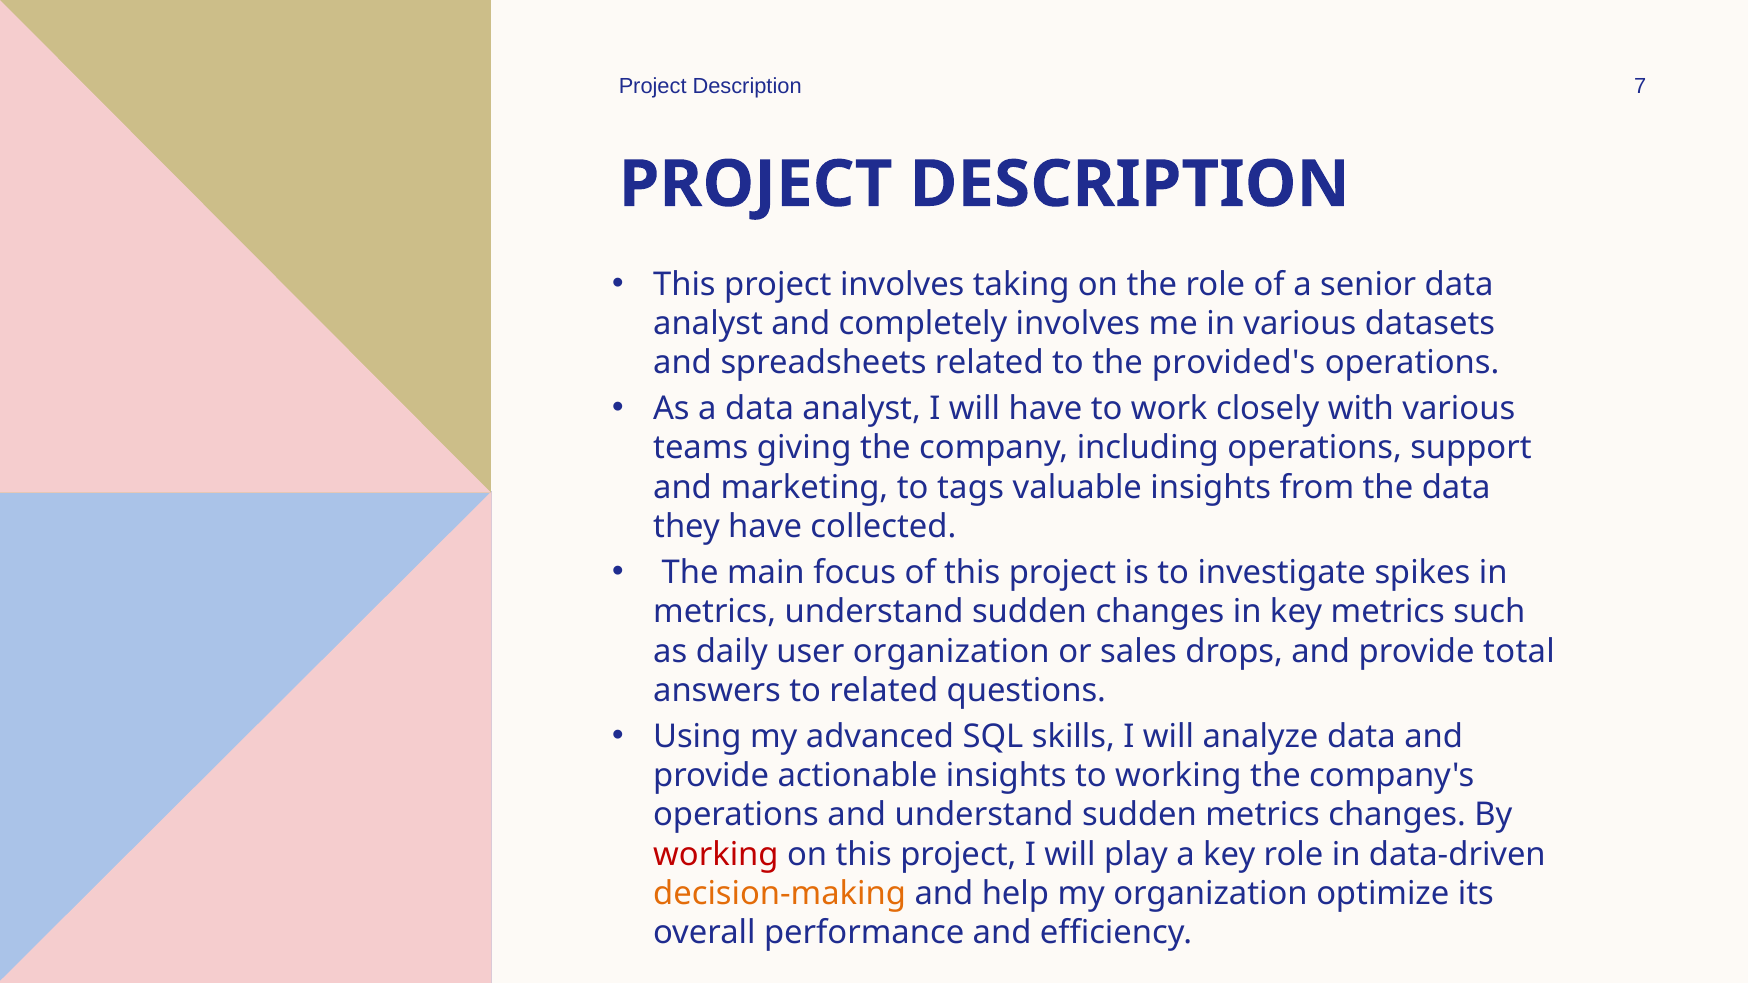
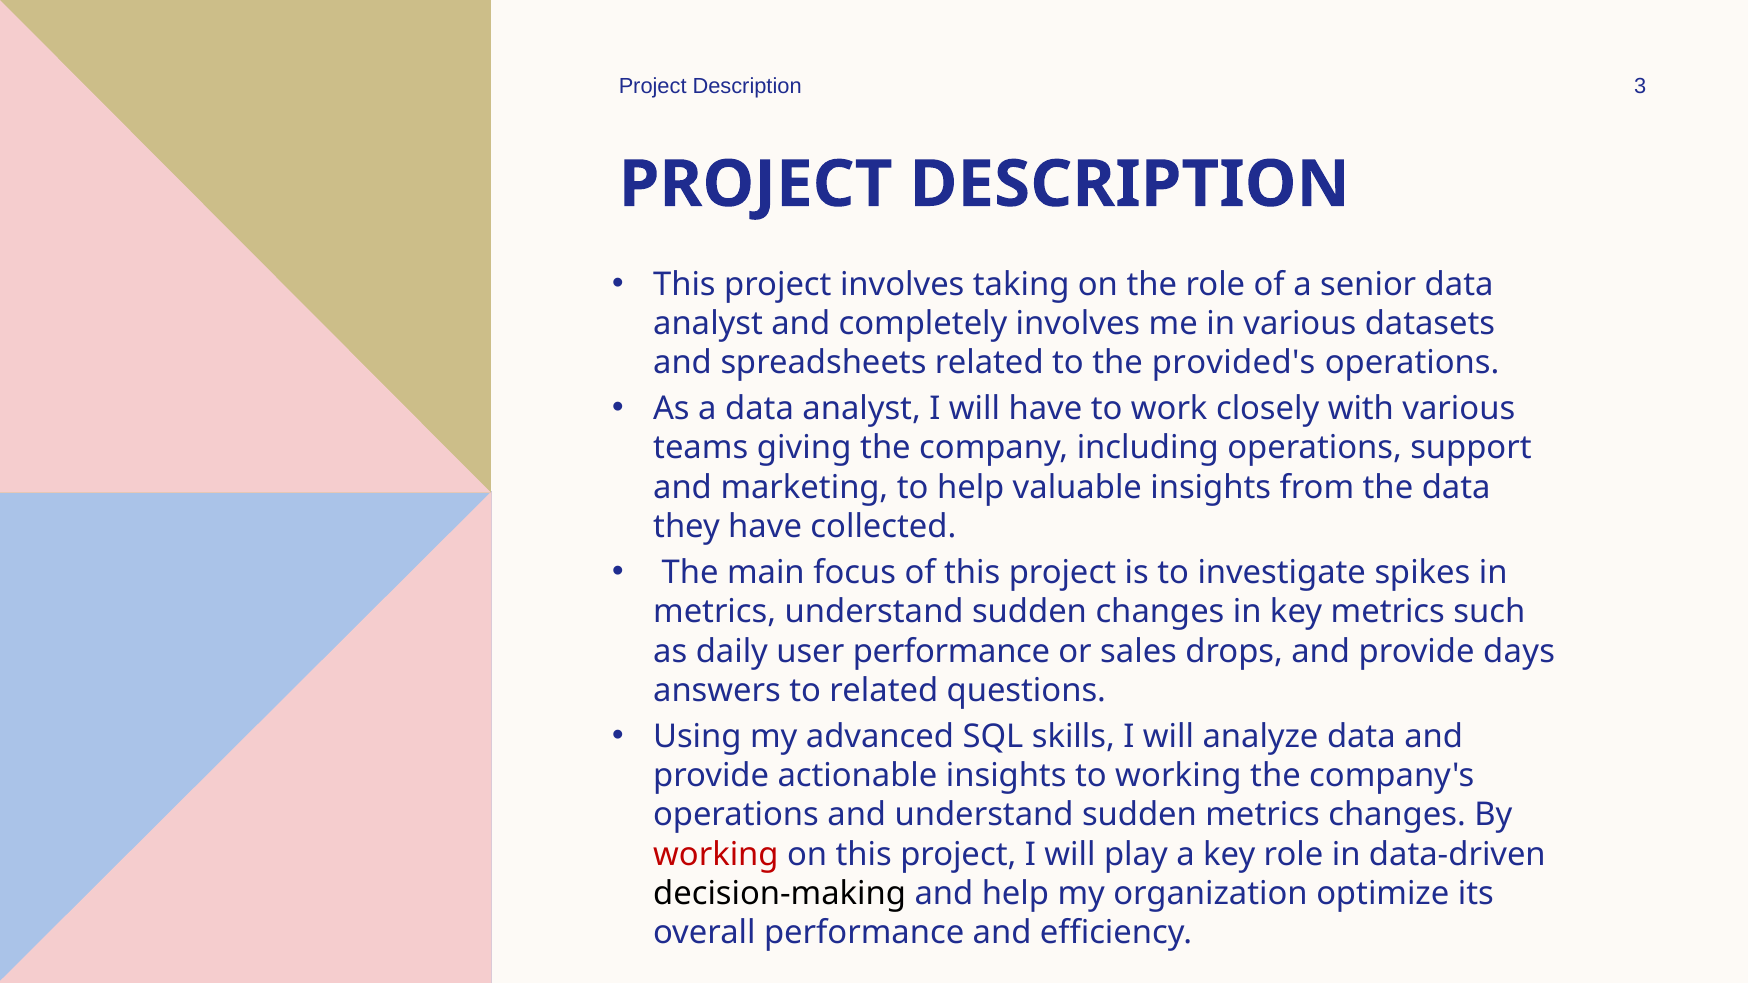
7: 7 -> 3 (1640, 87)
to tags: tags -> help (971, 488)
user organization: organization -> performance (951, 651)
total: total -> days (1519, 651)
decision-making colour: orange -> black (780, 894)
